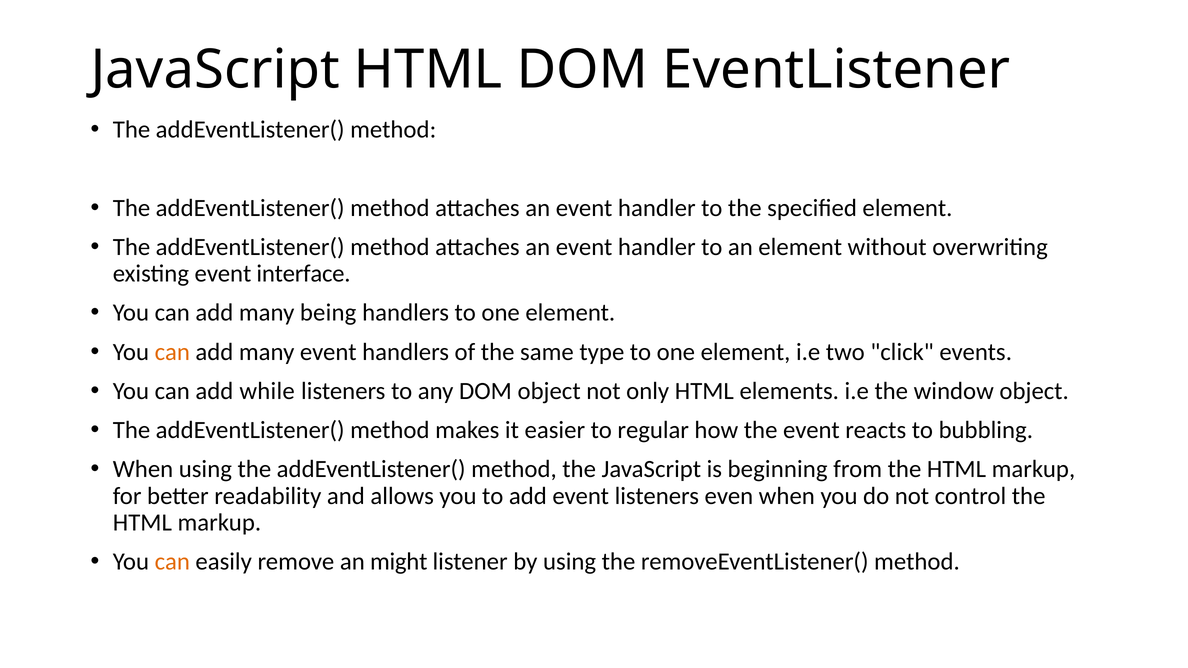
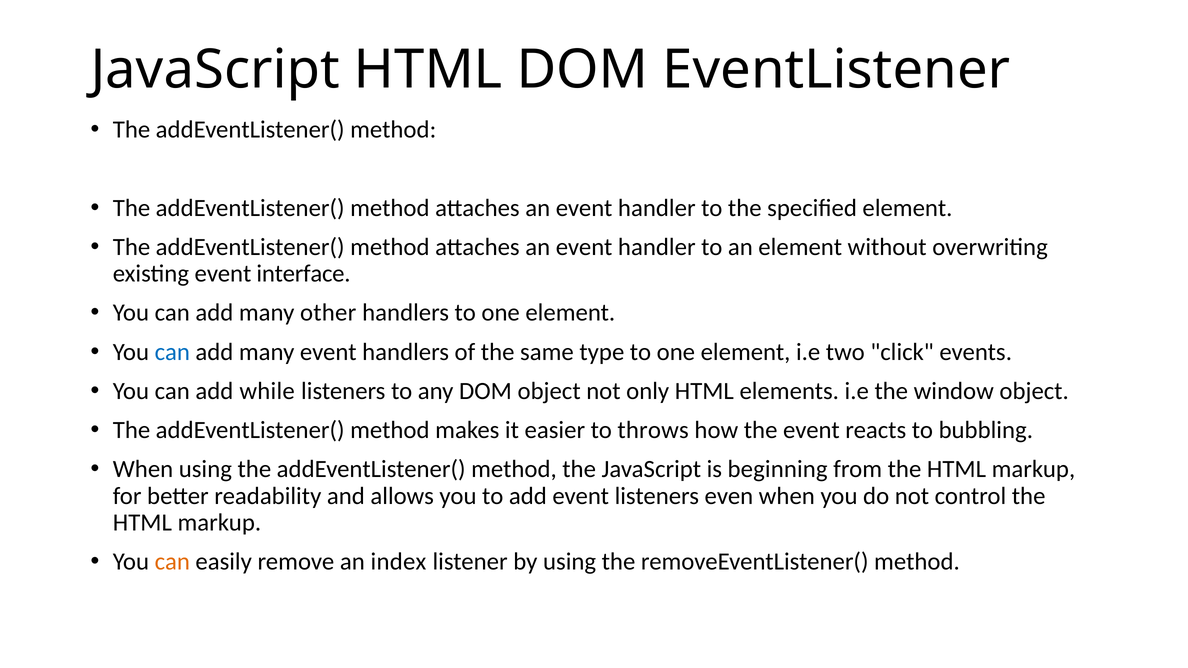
being: being -> other (328, 313)
can colour: orange -> blue (172, 352)
regular: regular -> throws (653, 430)
might: might -> index (398, 562)
